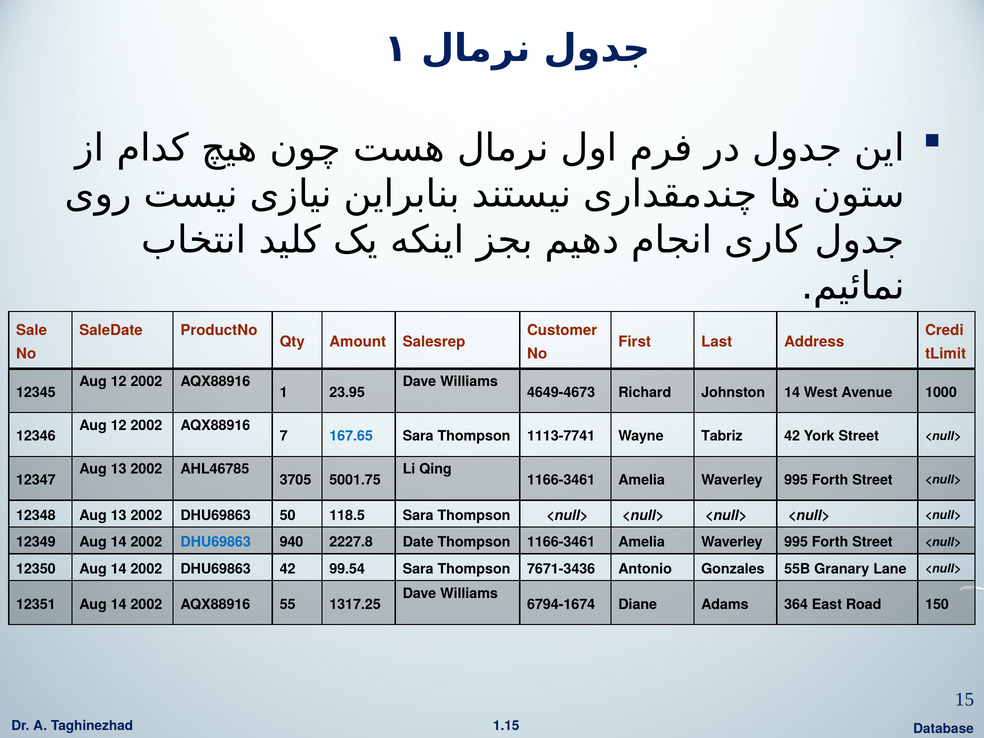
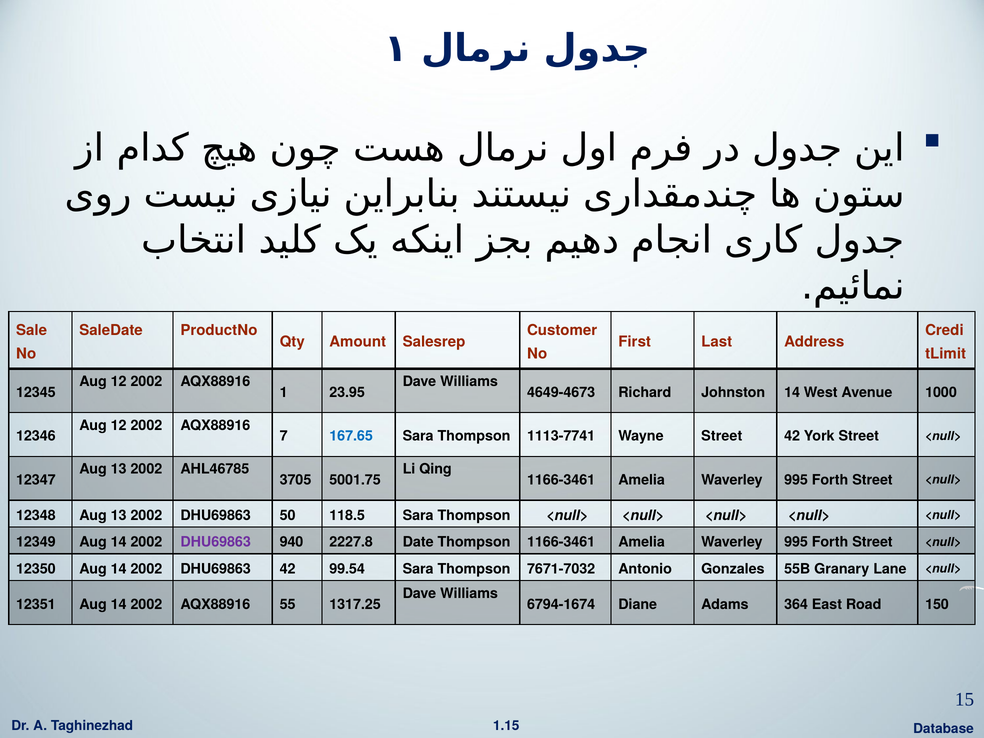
Wayne Tabriz: Tabriz -> Street (722, 436)
DHU69863 colour: blue -> purple (216, 542)
7671-3436: 7671-3436 -> 7671-7032 (561, 569)
